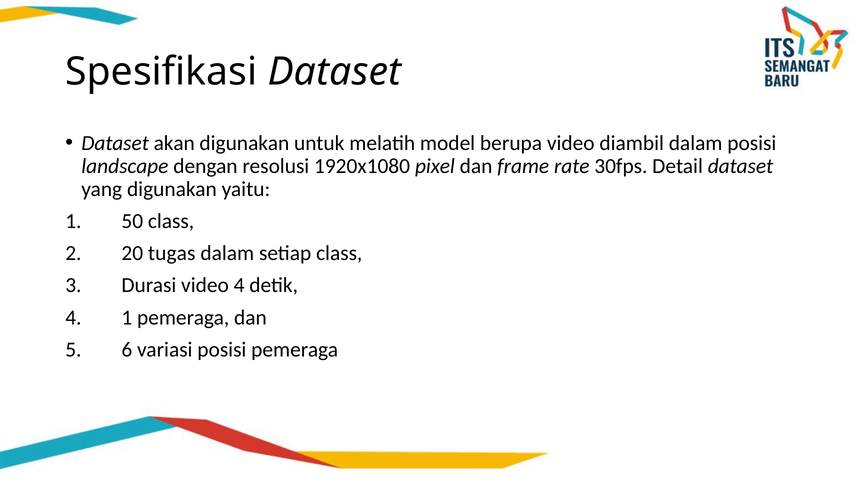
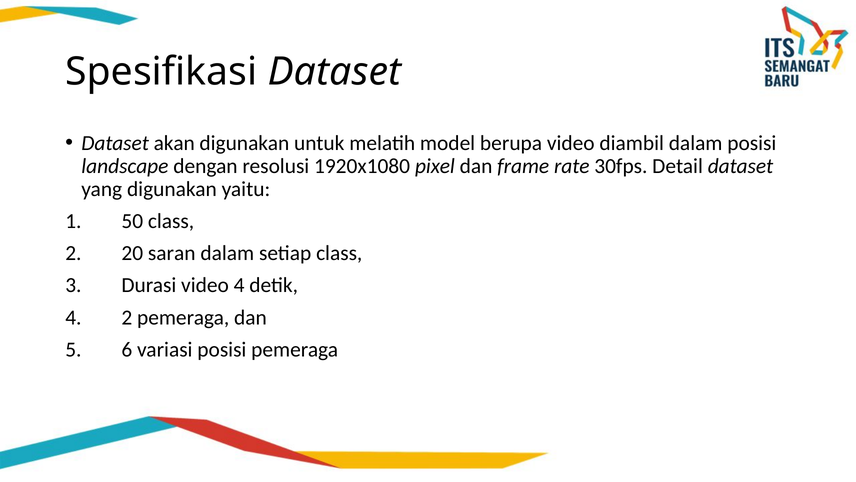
tugas: tugas -> saran (172, 253)
4 1: 1 -> 2 (127, 317)
